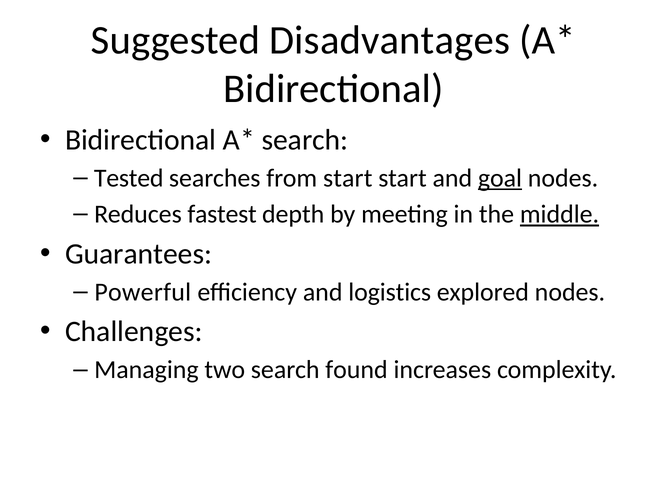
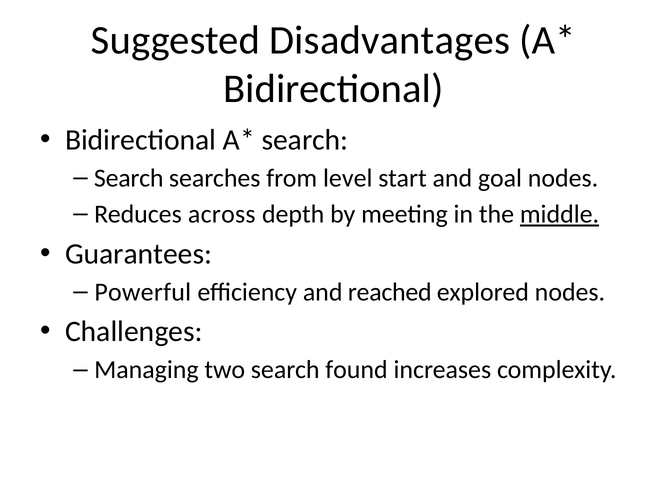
Tested: Tested -> Search (129, 178)
from start: start -> level (348, 178)
goal underline: present -> none (500, 178)
fastest: fastest -> across (222, 214)
logistics: logistics -> reached (390, 292)
